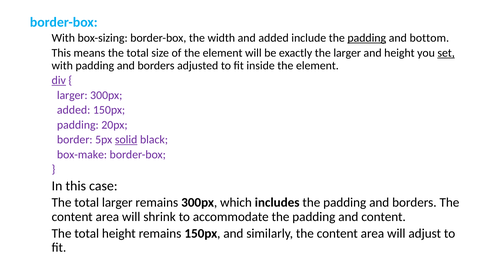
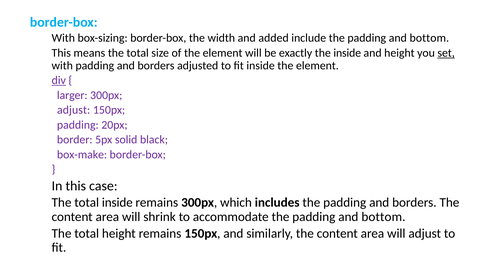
padding underline: present -> none (367, 38)
the larger: larger -> inside (347, 53)
added: added -> adjust (74, 110)
solid underline: present -> none (126, 140)
total larger: larger -> inside (117, 203)
content: content -> bottom (383, 217)
